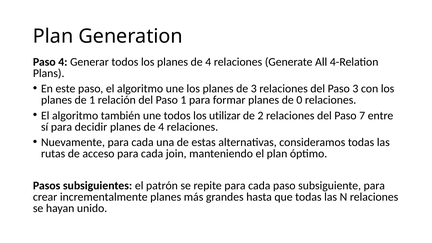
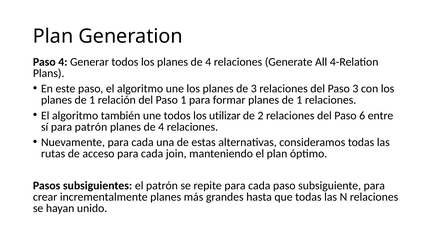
formar planes de 0: 0 -> 1 (299, 100)
7: 7 -> 6 (362, 115)
para decidir: decidir -> patrón (91, 127)
